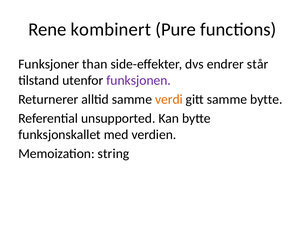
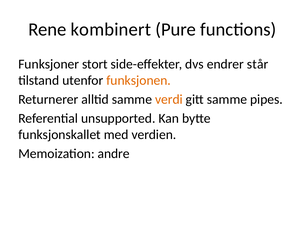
than: than -> stort (95, 64)
funksjonen colour: purple -> orange (139, 80)
samme bytte: bytte -> pipes (266, 99)
string: string -> andre (114, 153)
